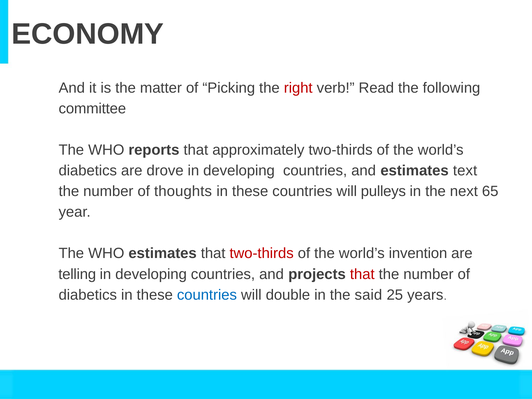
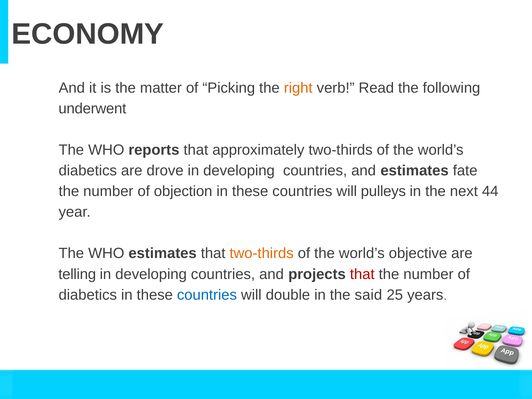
right colour: red -> orange (298, 88)
committee: committee -> underwent (92, 109)
text: text -> fate (465, 171)
thoughts: thoughts -> objection (183, 191)
65: 65 -> 44 (490, 191)
two-thirds colour: red -> orange (262, 253)
invention: invention -> objective (418, 253)
